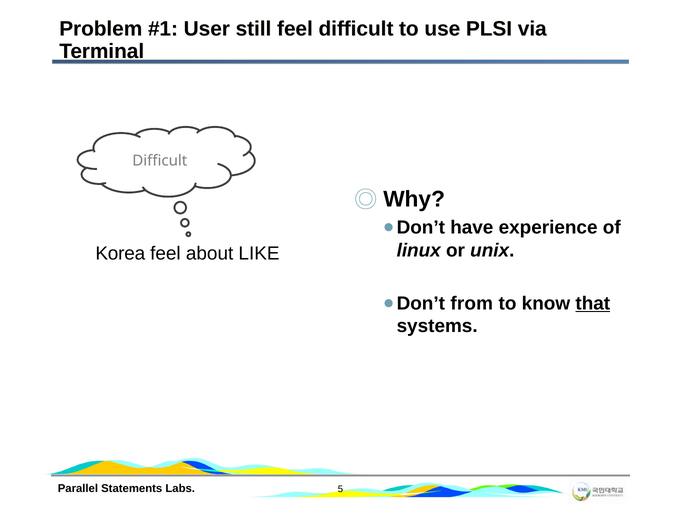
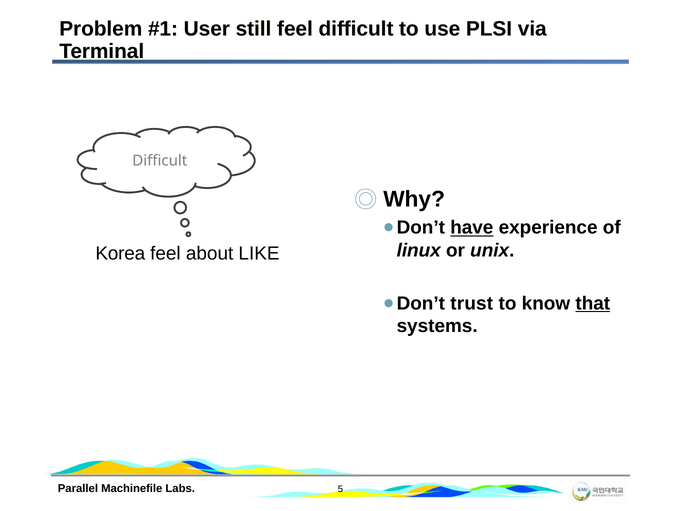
have underline: none -> present (472, 228)
from: from -> trust (472, 303)
Statements: Statements -> Machinefile (132, 488)
